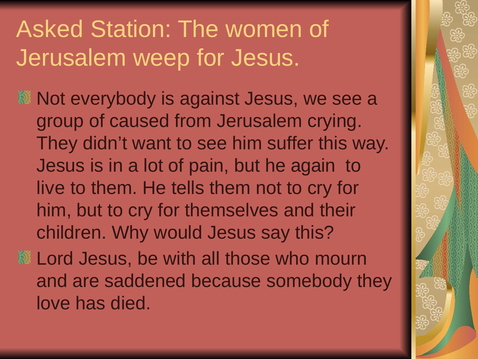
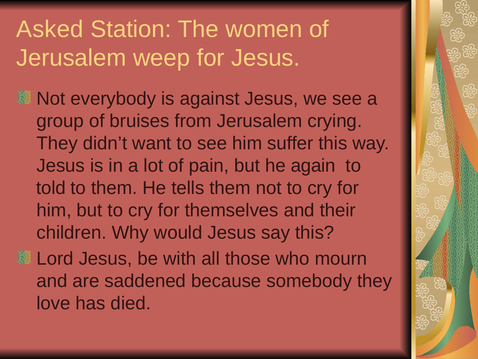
caused: caused -> bruises (140, 121)
live: live -> told (51, 188)
